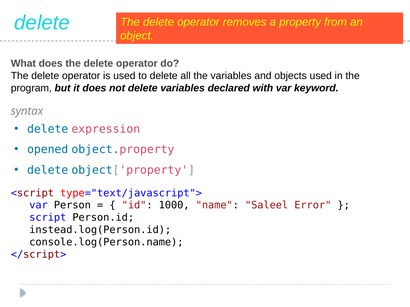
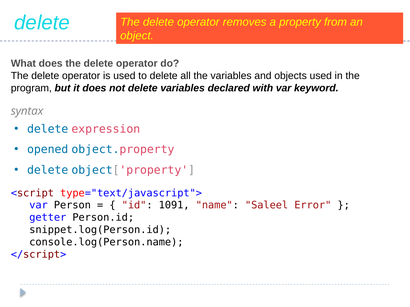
1000: 1000 -> 1091 (174, 206)
script: script -> getter (48, 218)
instead.log(Person.id: instead.log(Person.id -> snippet.log(Person.id (100, 230)
